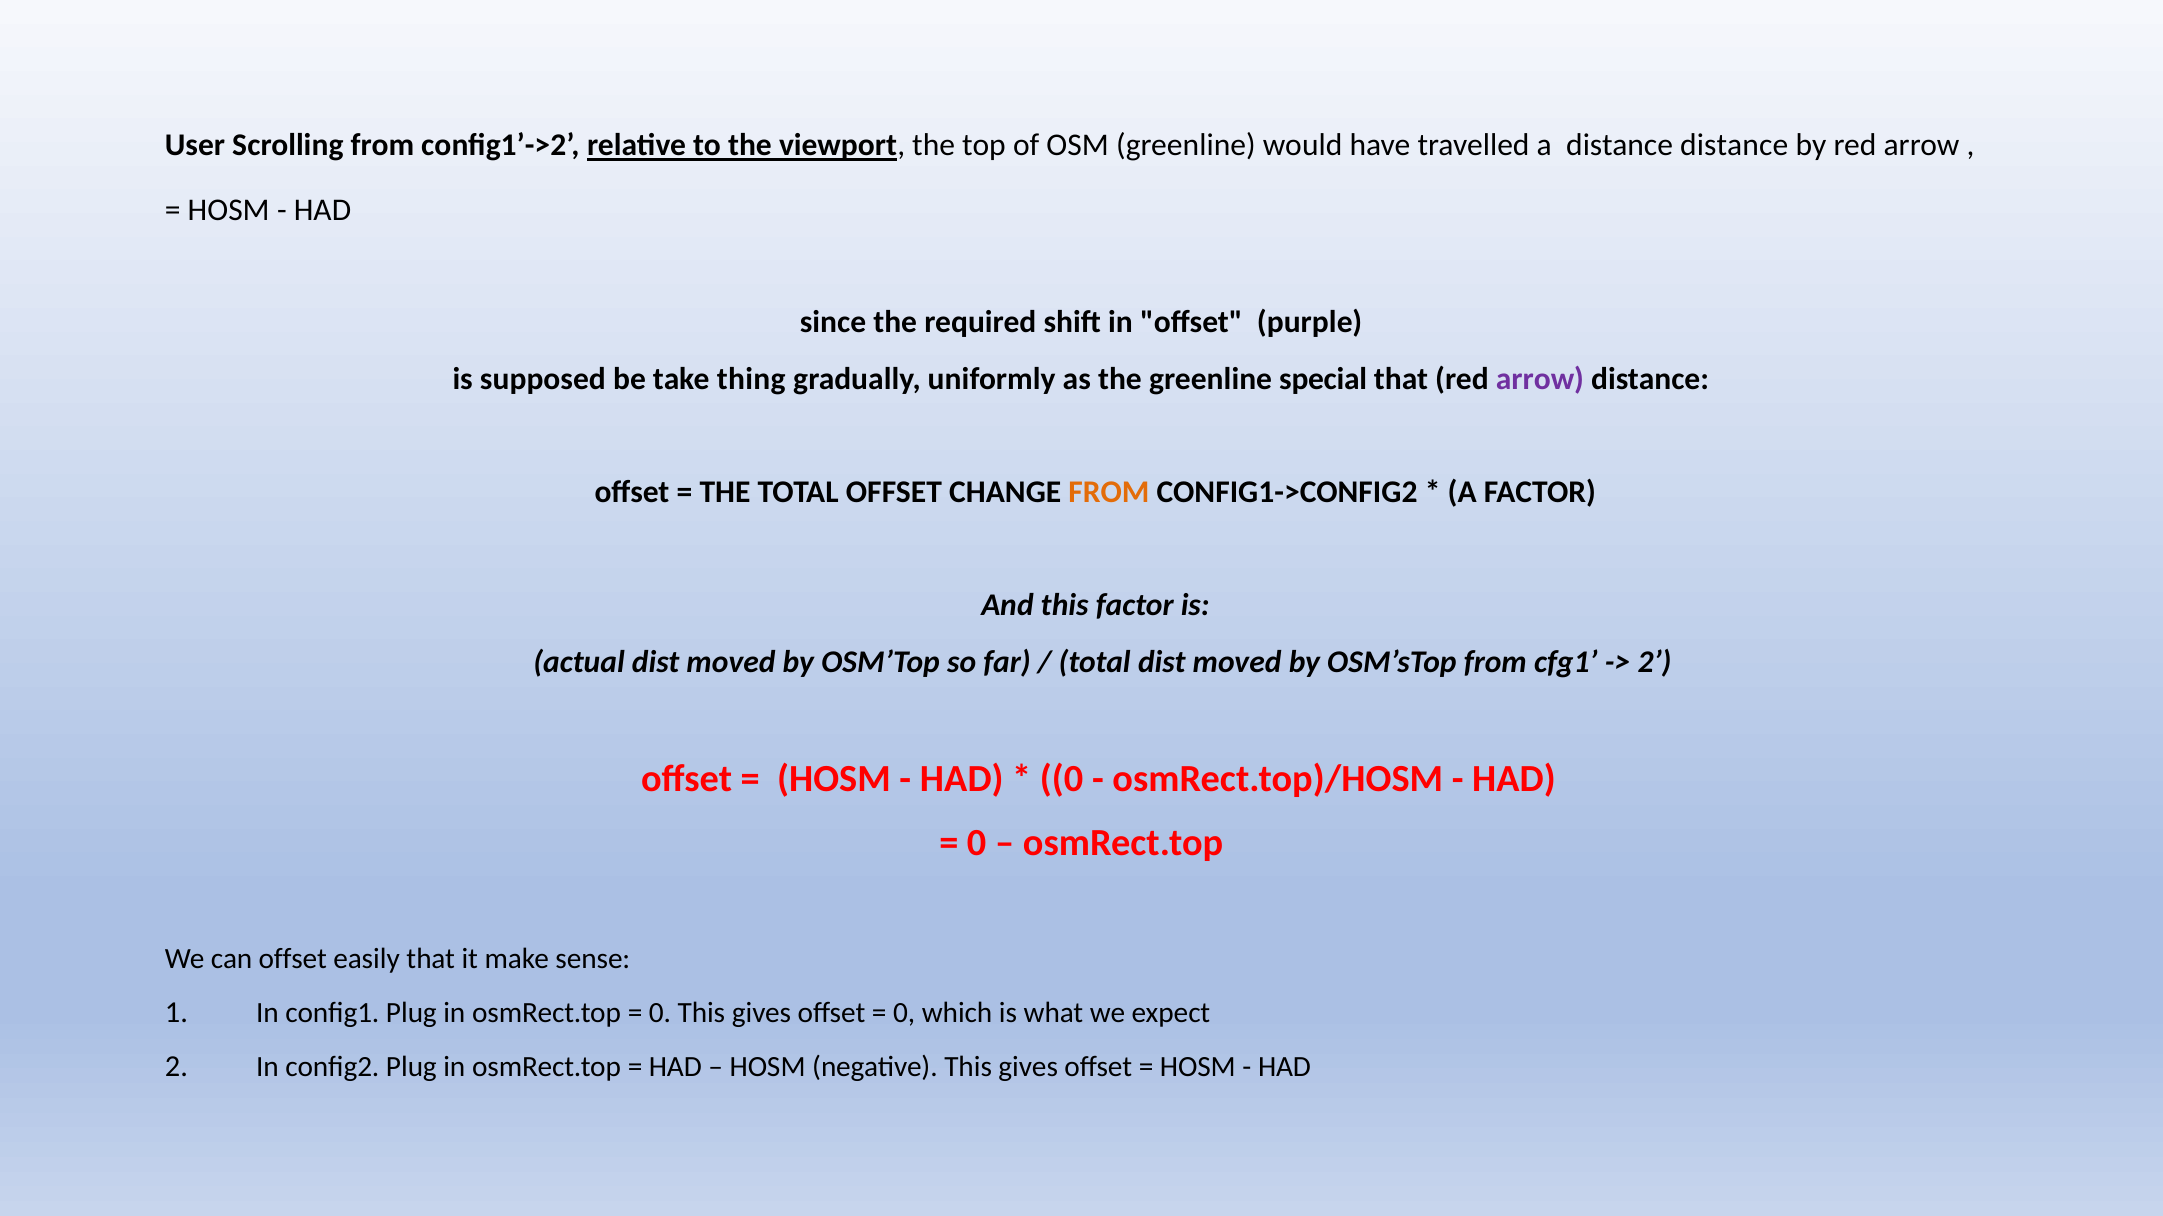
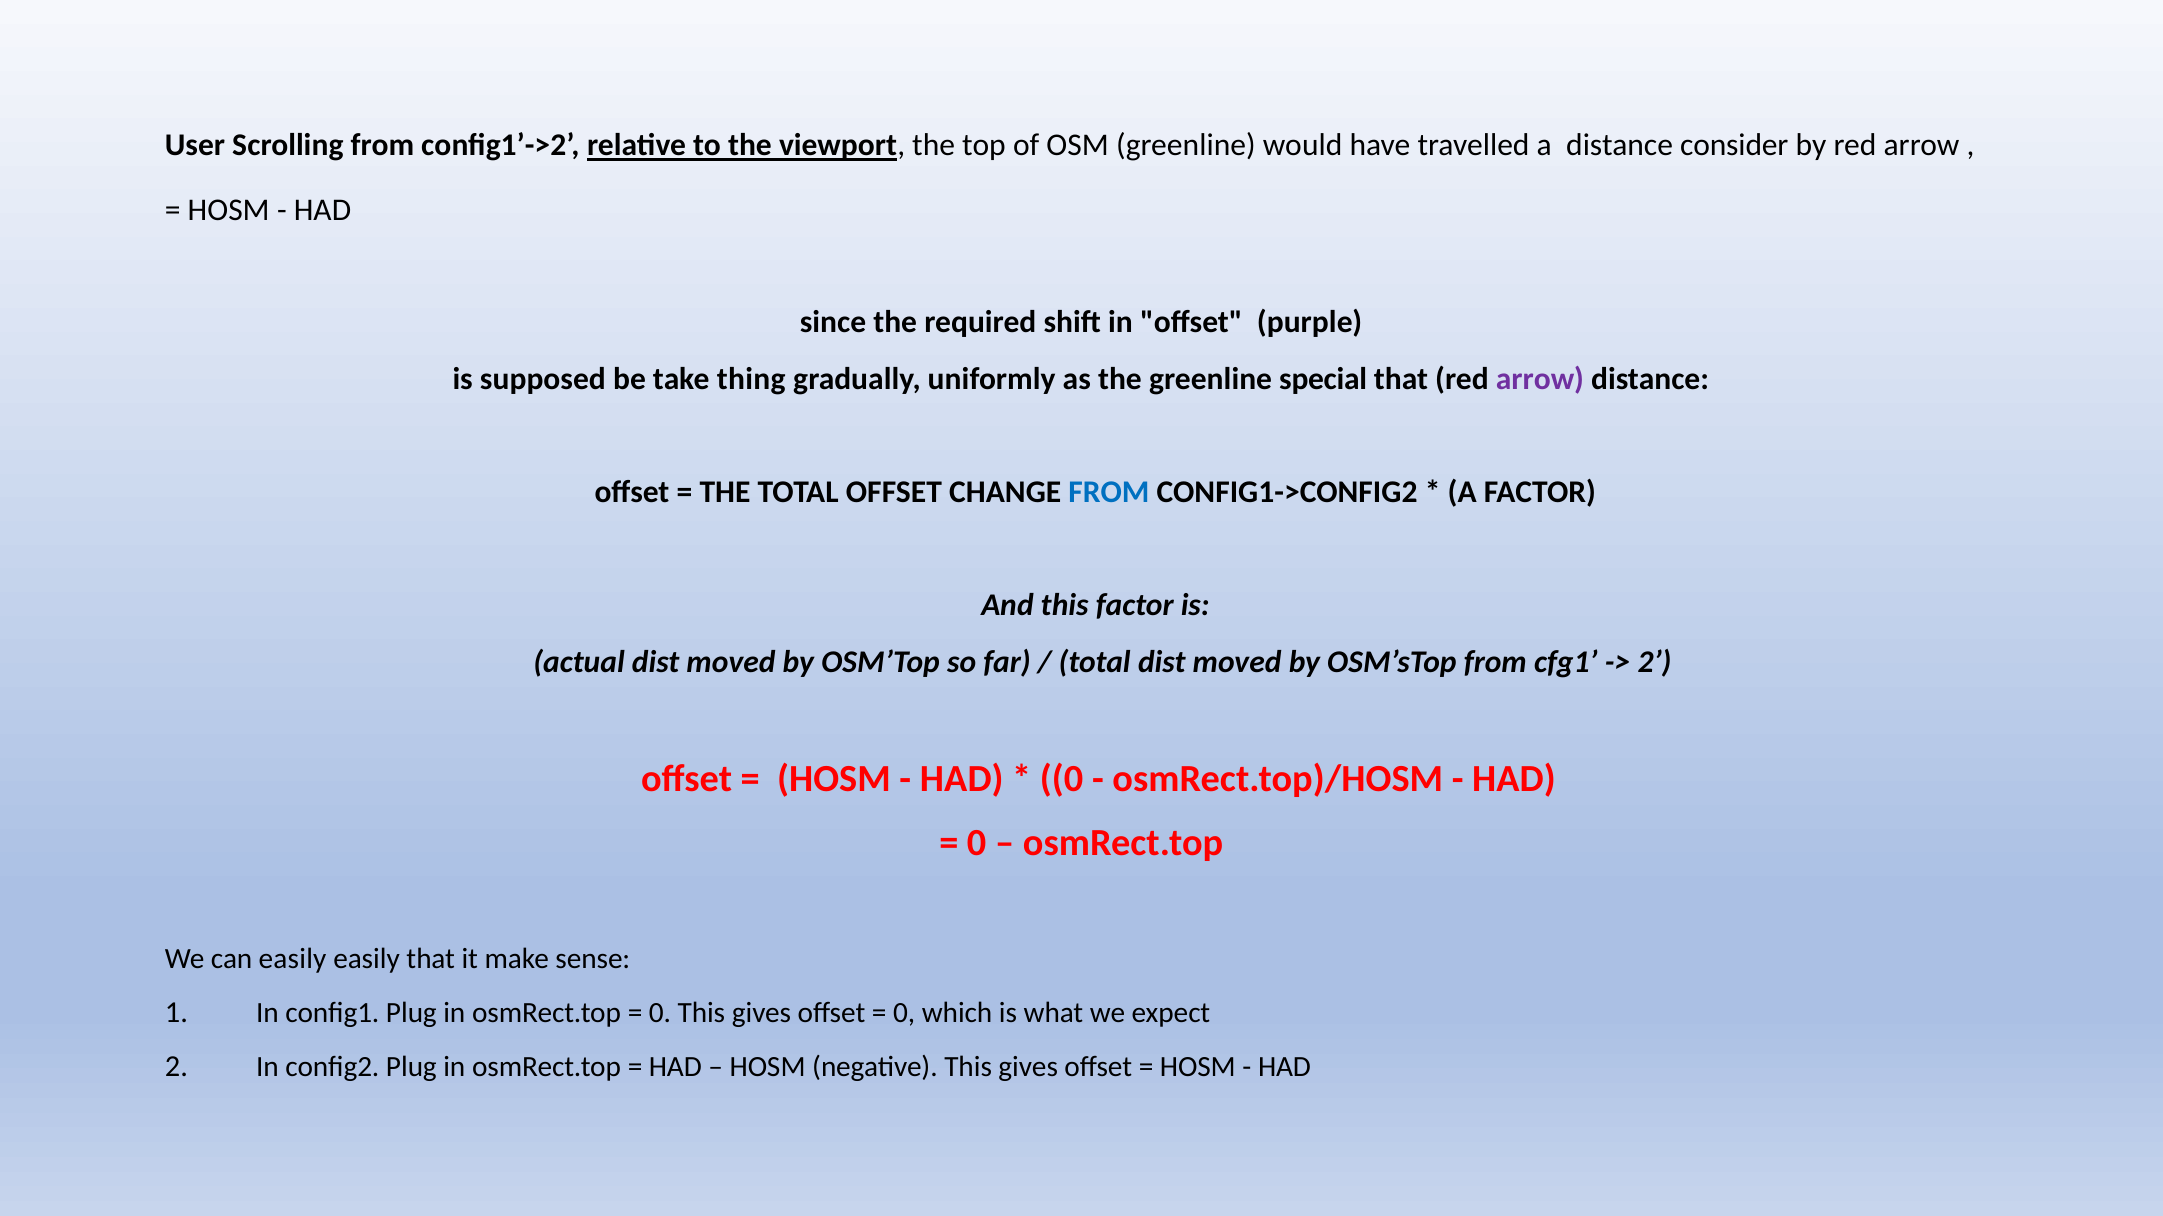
distance distance: distance -> consider (1734, 146)
FROM colour: orange -> blue (1109, 493)
can offset: offset -> easily (293, 959)
